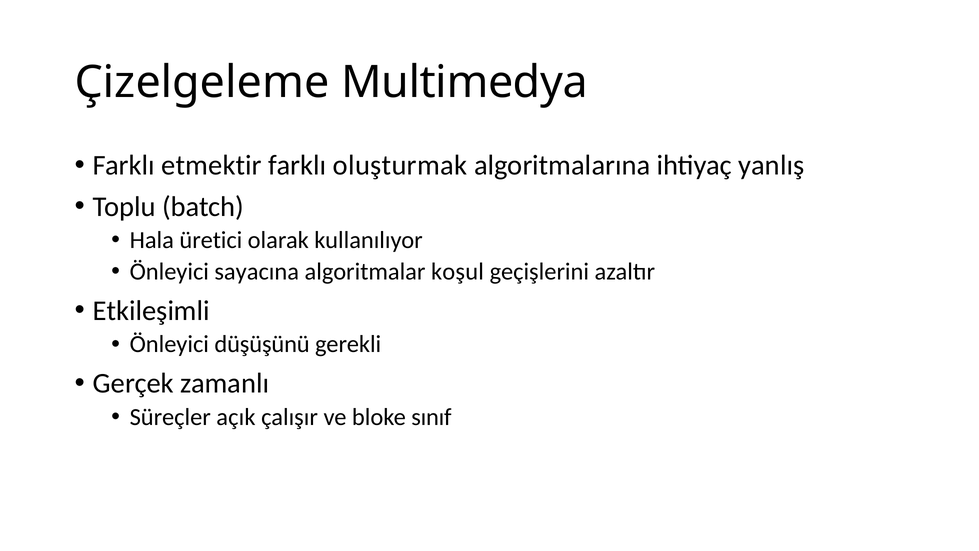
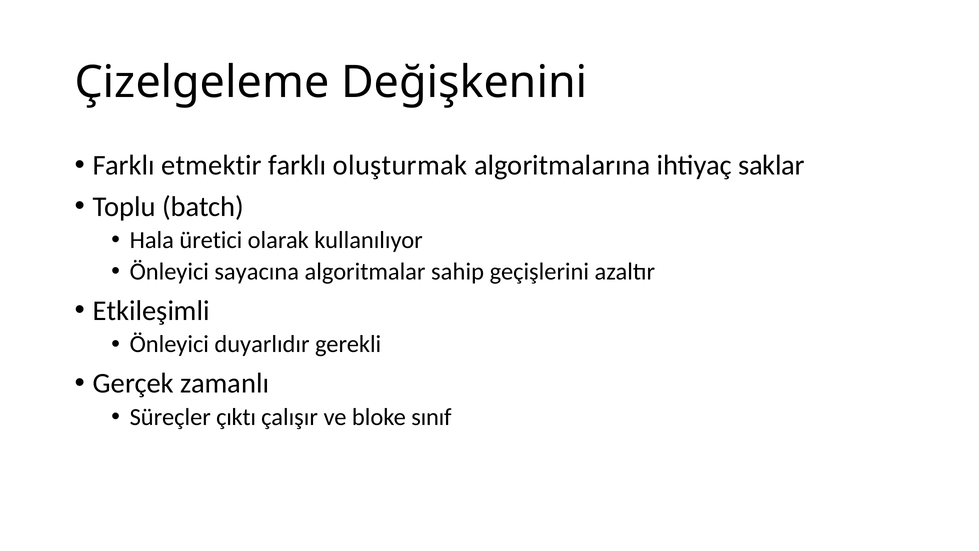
Multimedya: Multimedya -> Değişkenini (464, 82)
yanlış: yanlış -> saklar (771, 165)
koşul: koşul -> sahip (458, 272)
düşüşünü: düşüşünü -> duyarlıdır (262, 344)
açık: açık -> çıktı (236, 417)
